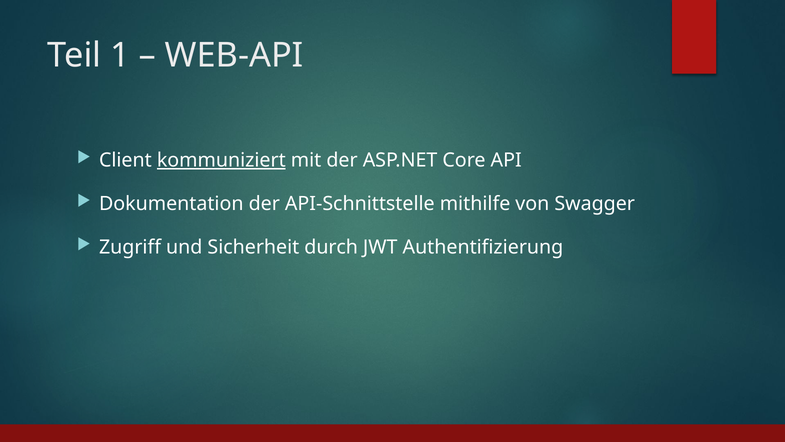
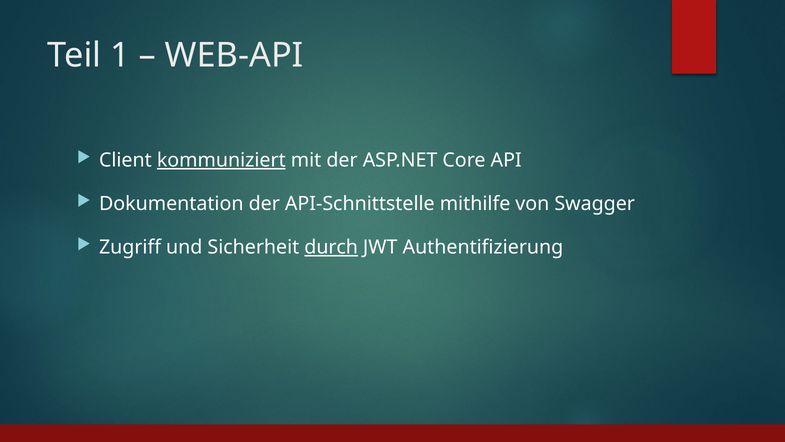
durch underline: none -> present (331, 247)
